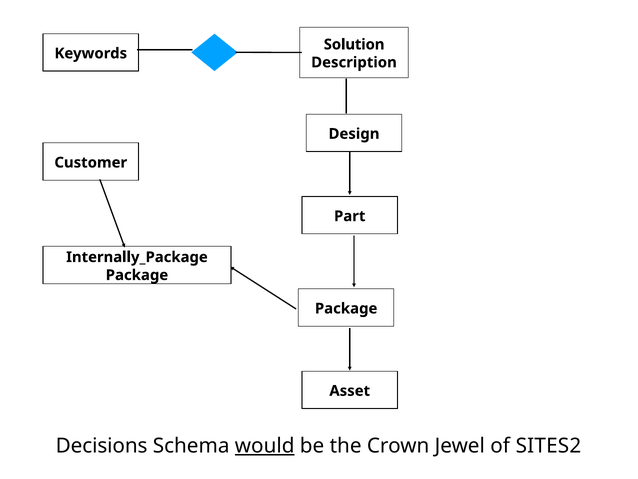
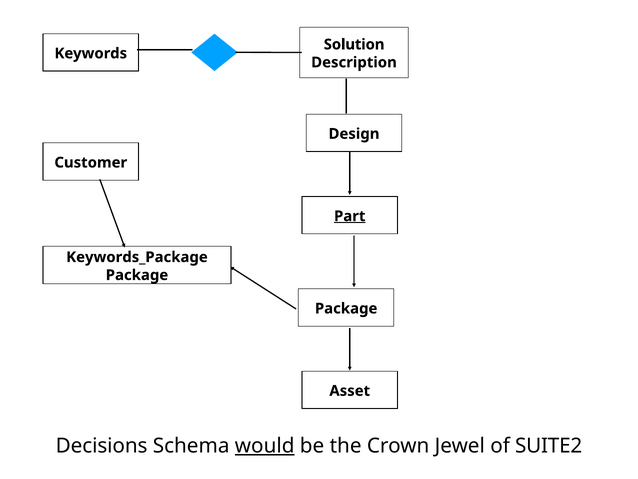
Part underline: none -> present (350, 216)
Internally_Package: Internally_Package -> Keywords_Package (137, 257)
SITES2: SITES2 -> SUITE2 (549, 445)
